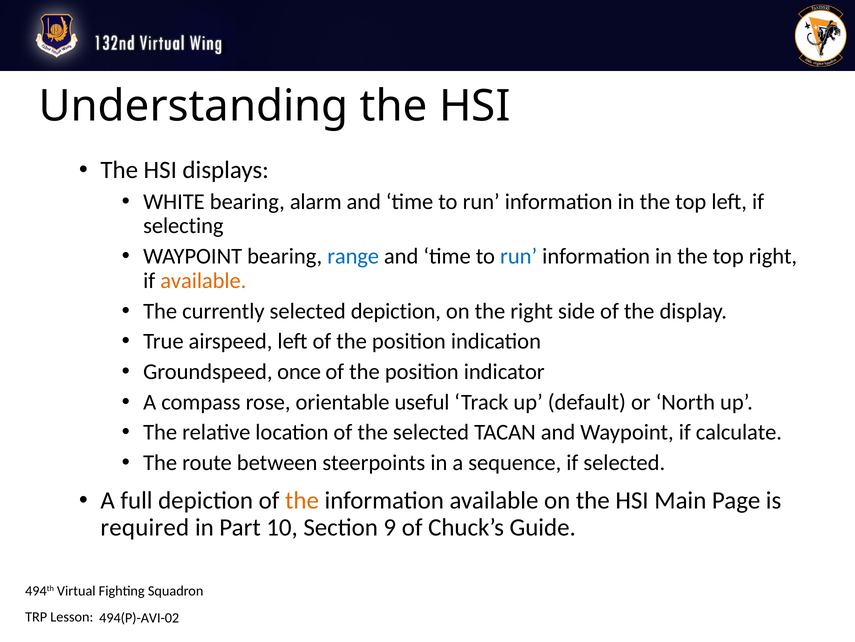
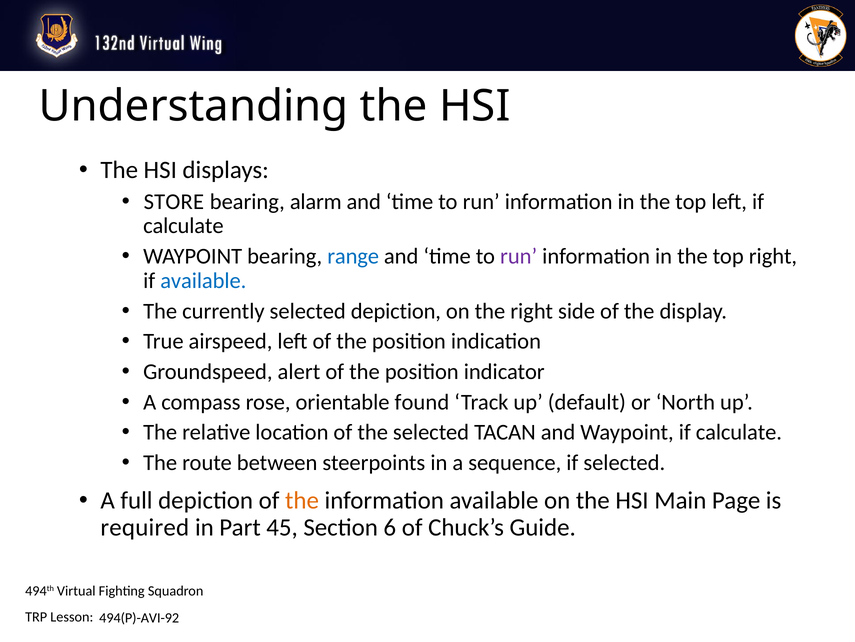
WHITE: WHITE -> STORE (174, 201)
selecting: selecting -> calculate (183, 226)
run colour: blue -> purple (519, 256)
available colour: orange -> blue (203, 280)
once: once -> alert (299, 371)
useful: useful -> found (422, 402)
10: 10 -> 45 (282, 527)
9: 9 -> 6 (390, 527)
494(P)-AVI-02: 494(P)-AVI-02 -> 494(P)-AVI-92 (139, 617)
